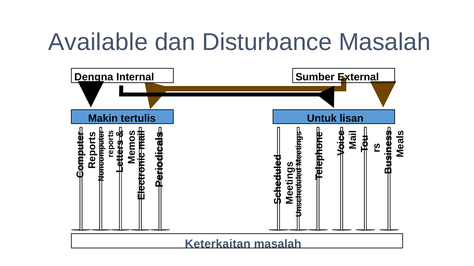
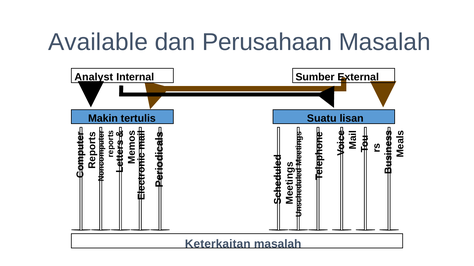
Disturbance: Disturbance -> Perusahaan (267, 42)
Dengna: Dengna -> Analyst (94, 77)
Untuk: Untuk -> Suatu (322, 119)
